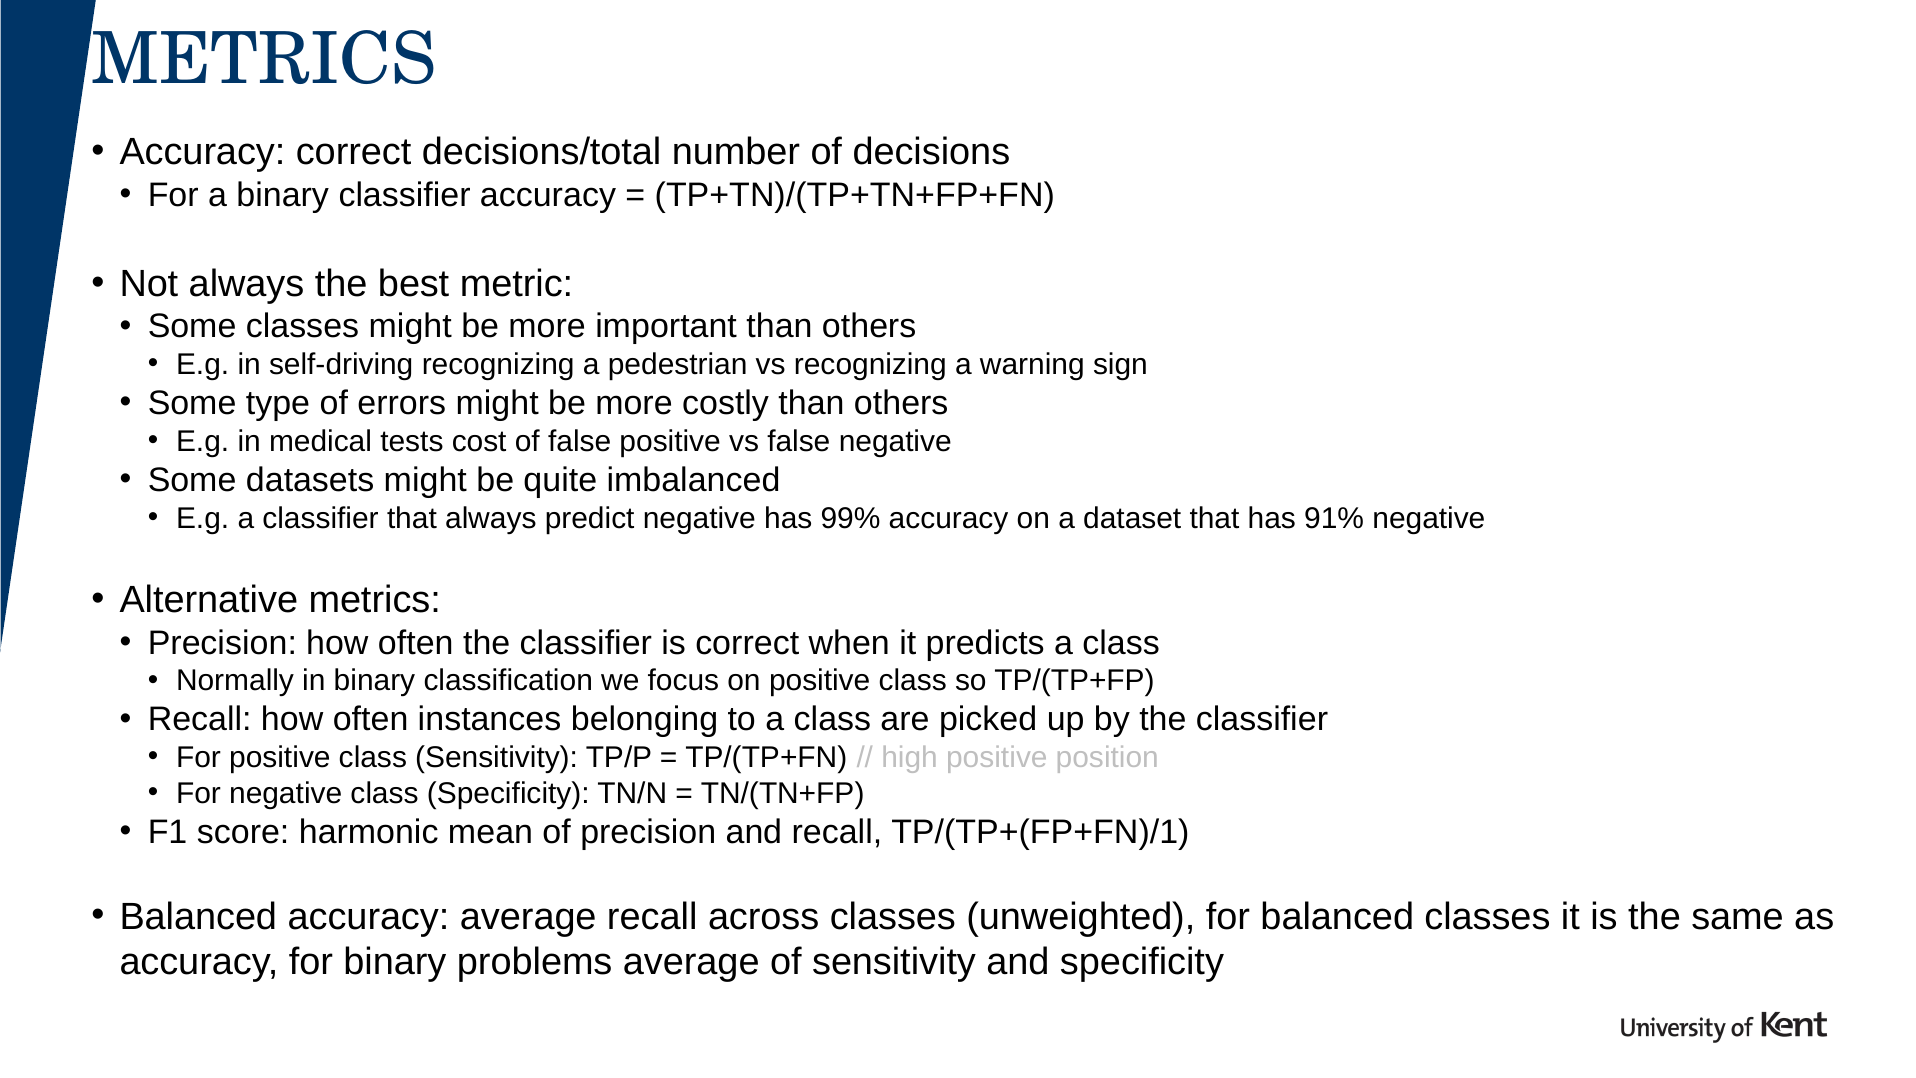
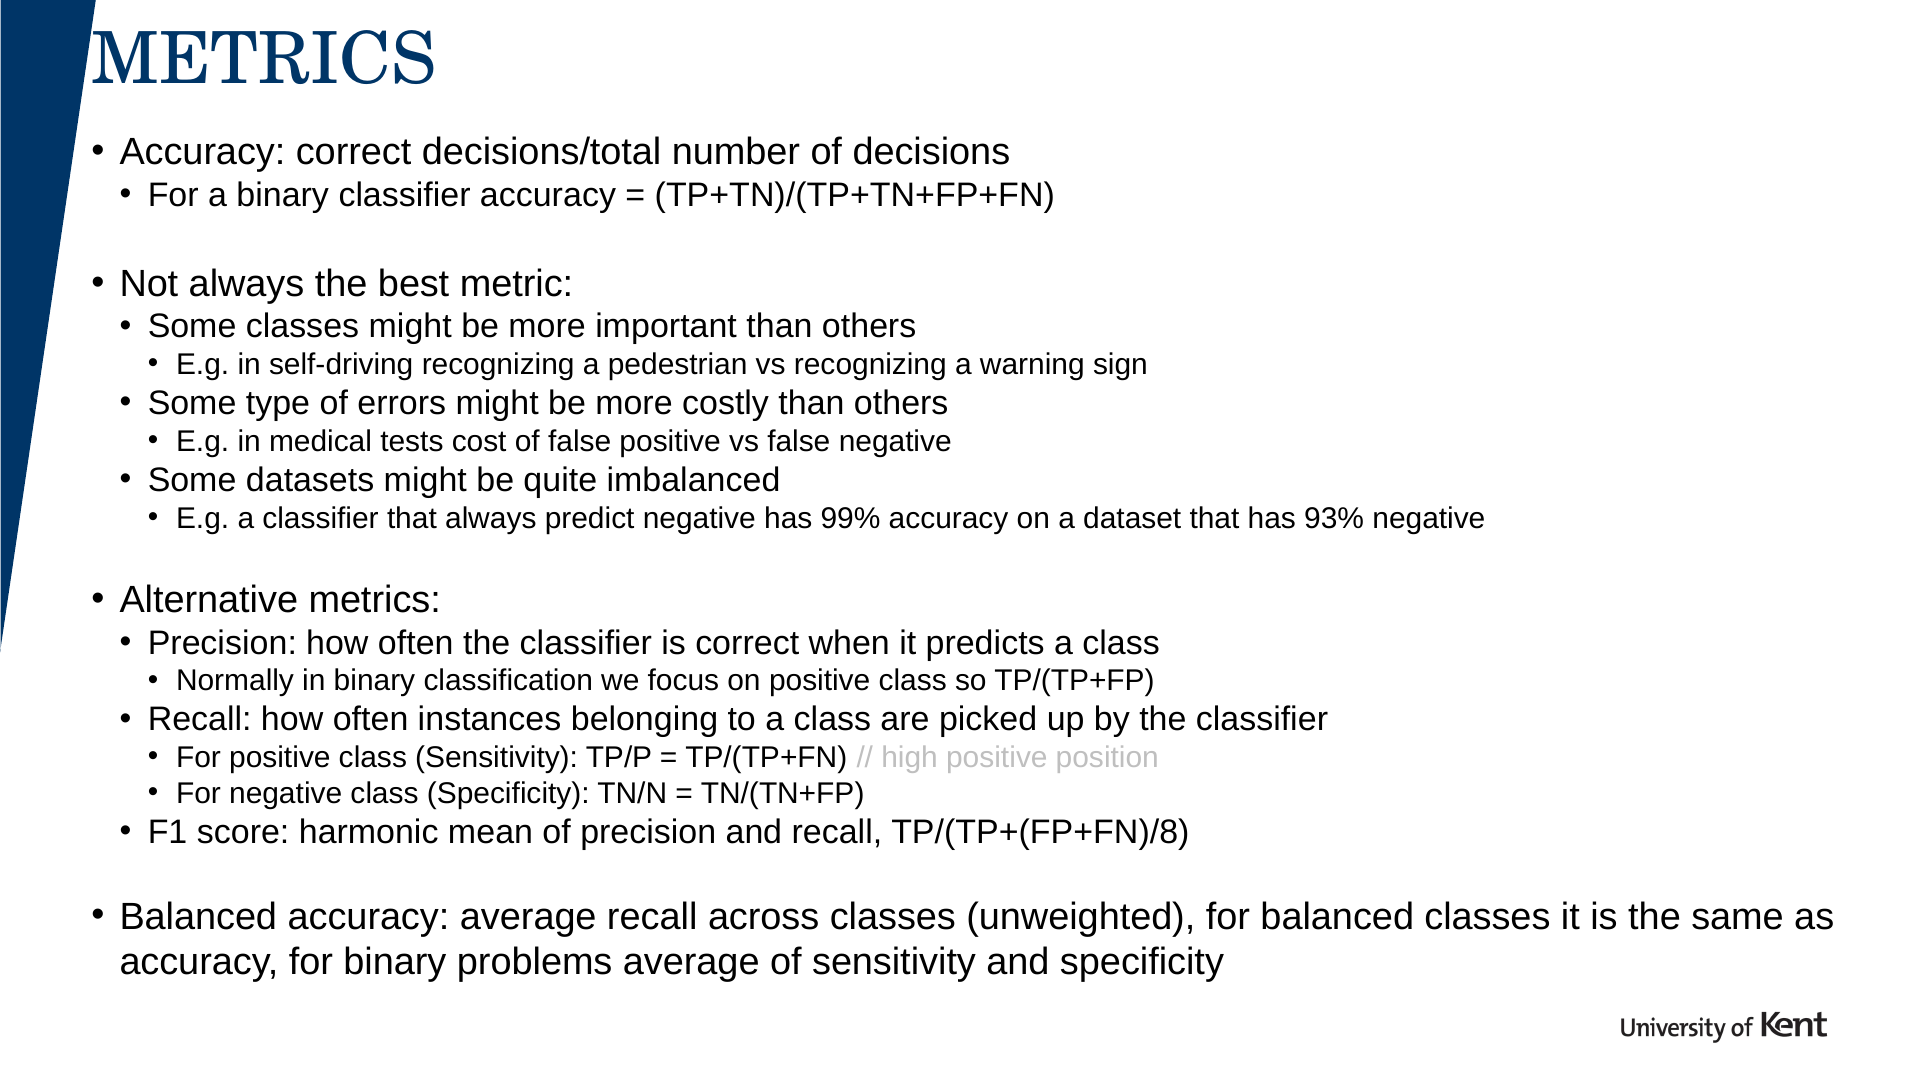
91%: 91% -> 93% (1334, 518)
TP/(TP+(FP+FN)/1: TP/(TP+(FP+FN)/1 -> TP/(TP+(FP+FN)/8 (1040, 832)
